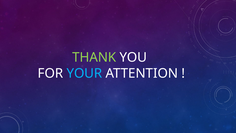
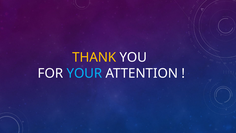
THANK colour: light green -> yellow (94, 57)
